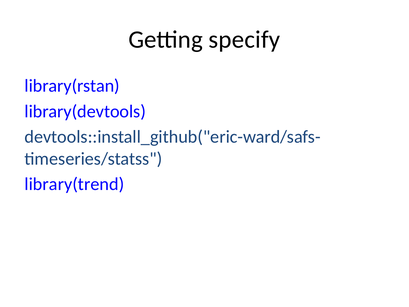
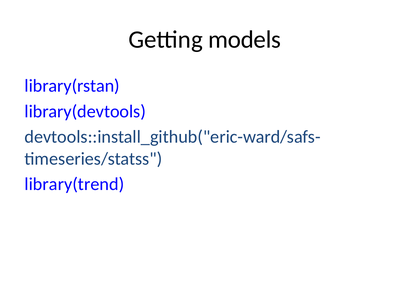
specify: specify -> models (245, 40)
